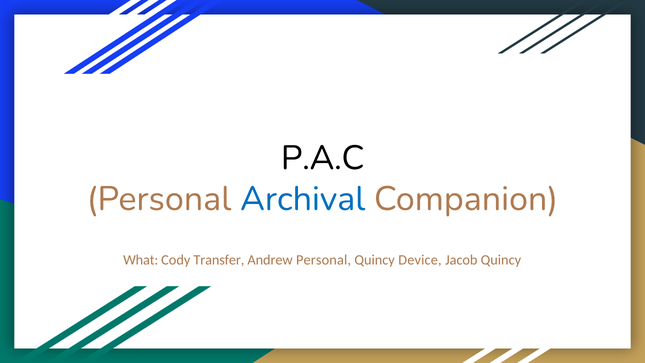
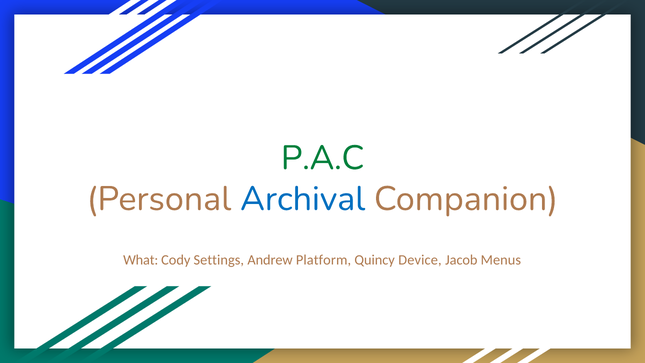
P.A.C colour: black -> green (323, 158)
Transfer: Transfer -> Settings (219, 260)
Andrew Personal: Personal -> Platform (324, 260)
Jacob Quincy: Quincy -> Menus (501, 260)
